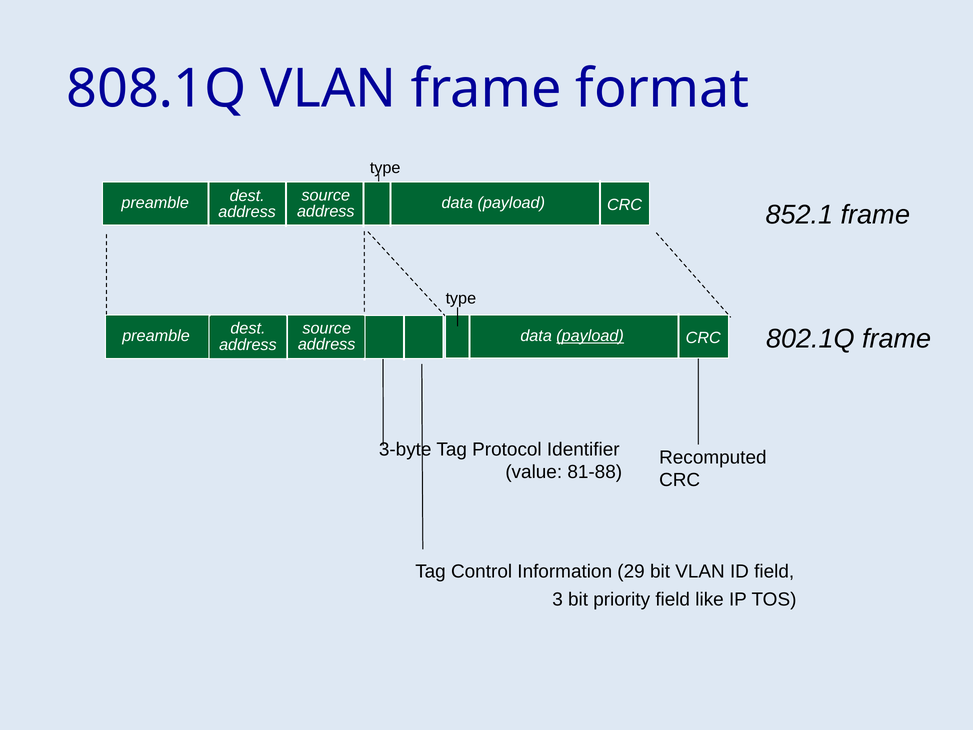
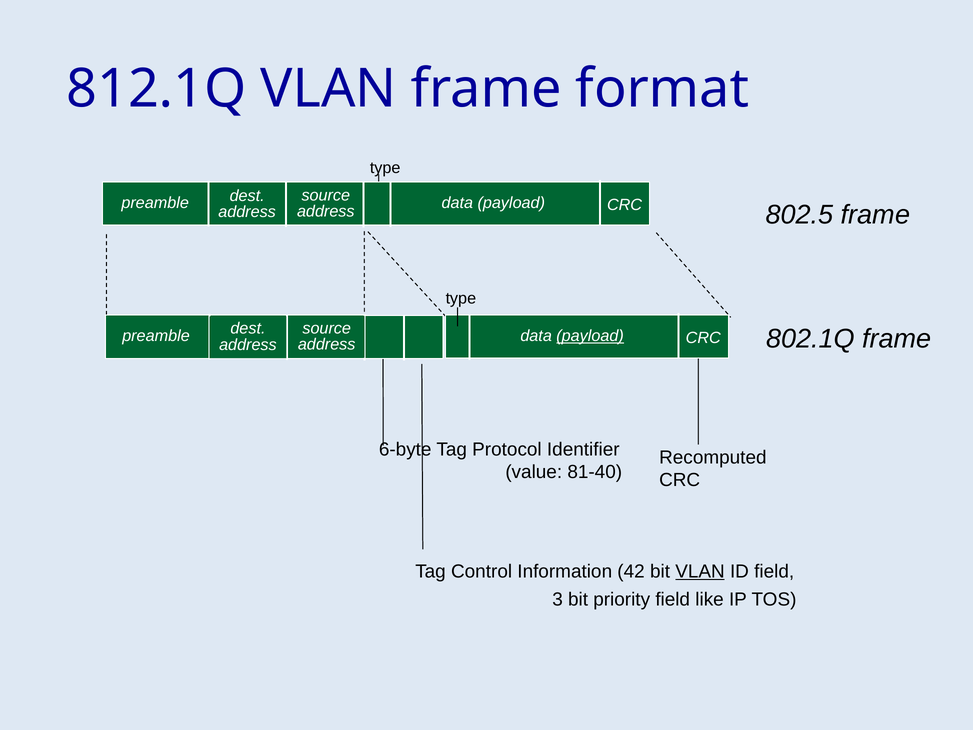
808.1Q: 808.1Q -> 812.1Q (156, 89)
852.1: 852.1 -> 802.5 (800, 215)
3-byte: 3-byte -> 6-byte (405, 449)
81-88: 81-88 -> 81-40 (595, 472)
29: 29 -> 42 (631, 571)
VLAN underline: none -> present (700, 571)
